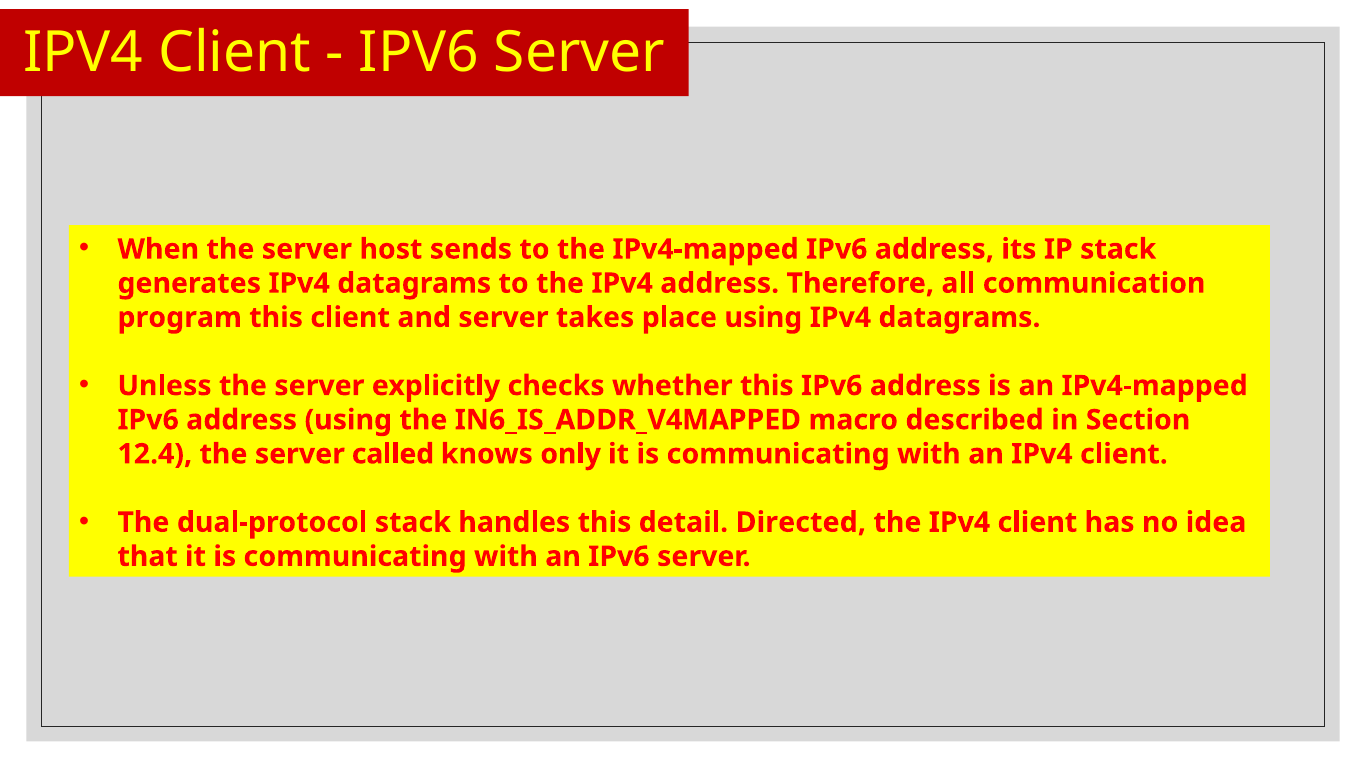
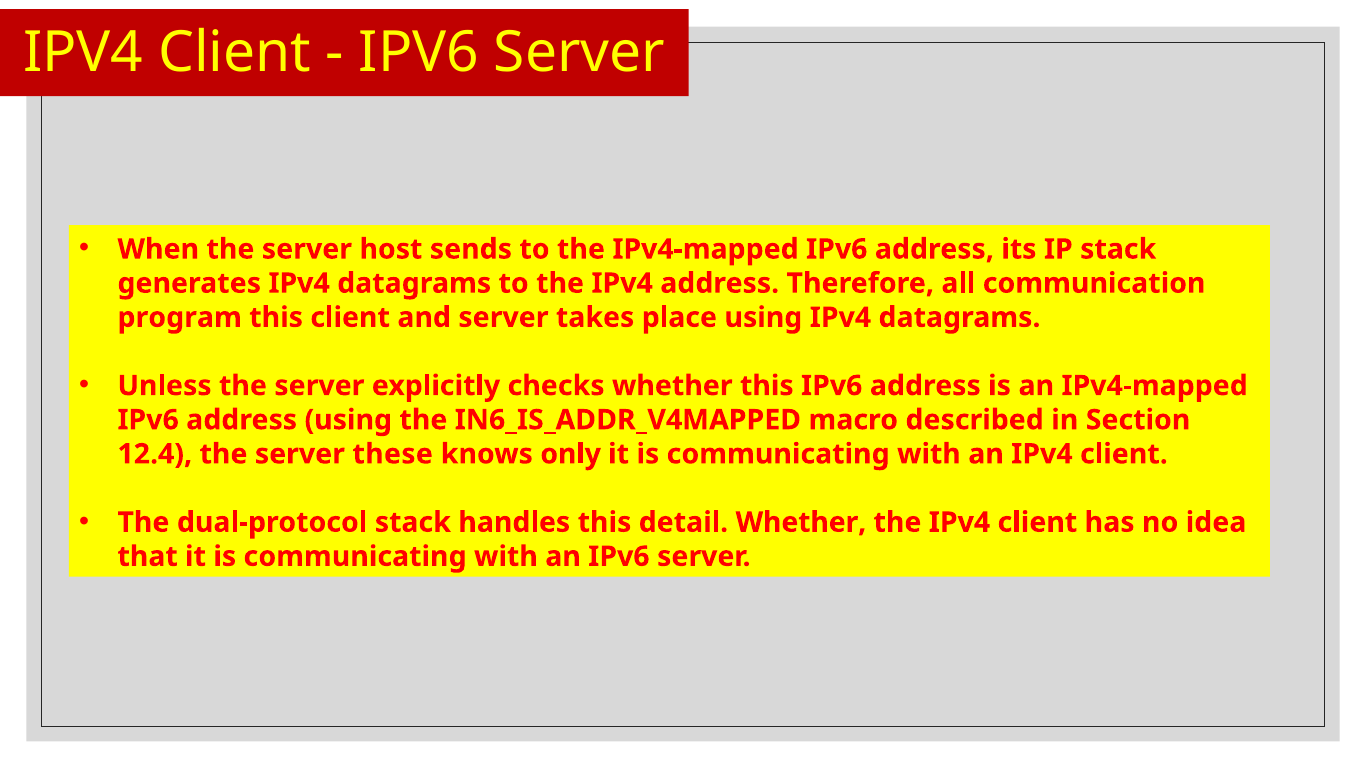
called: called -> these (393, 454)
detail Directed: Directed -> Whether (801, 523)
